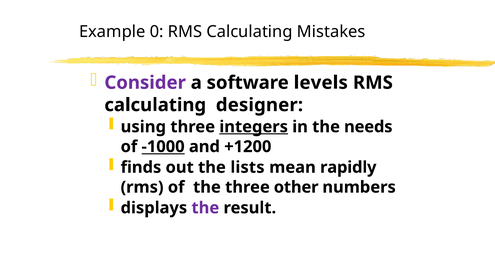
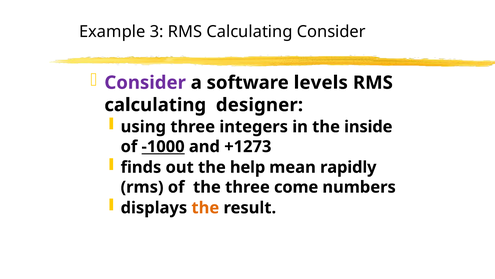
0: 0 -> 3 (157, 32)
Calculating Mistakes: Mistakes -> Consider (331, 32)
integers underline: present -> none (254, 127)
needs: needs -> inside (368, 127)
+1200: +1200 -> +1273 (248, 146)
lists: lists -> help (248, 167)
other: other -> come (296, 187)
the colour: purple -> orange (205, 207)
